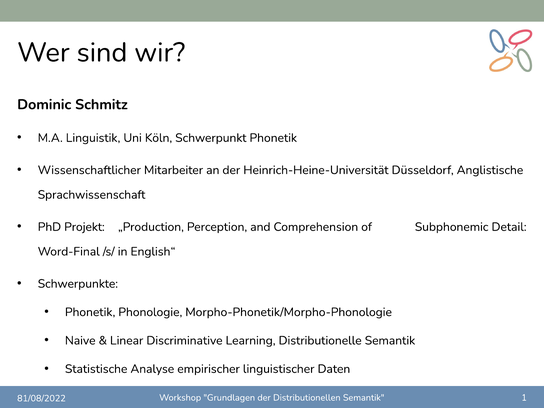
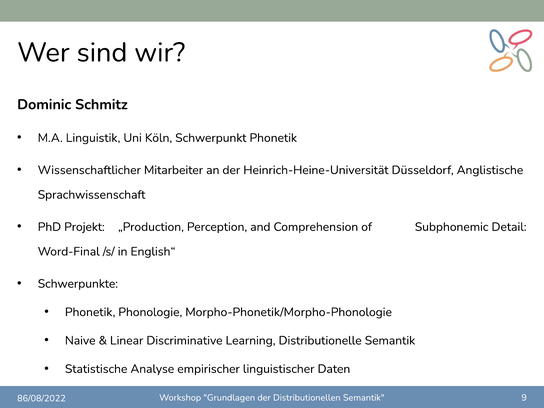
1: 1 -> 9 (524, 398)
81/08/2022: 81/08/2022 -> 86/08/2022 (41, 398)
